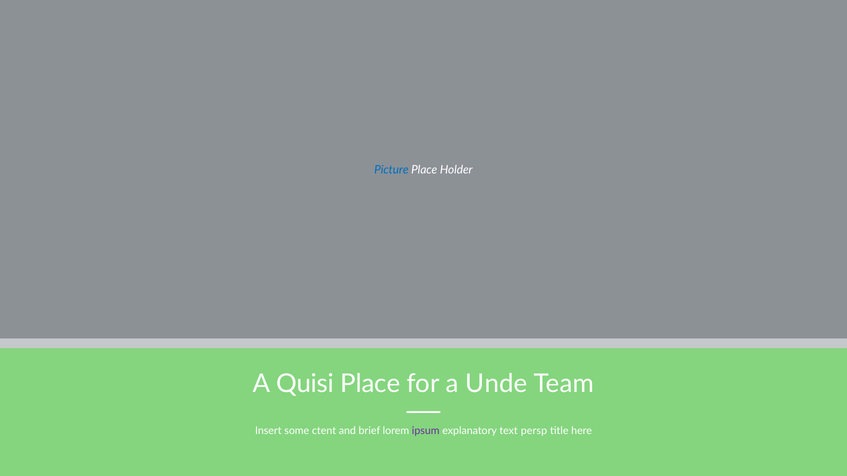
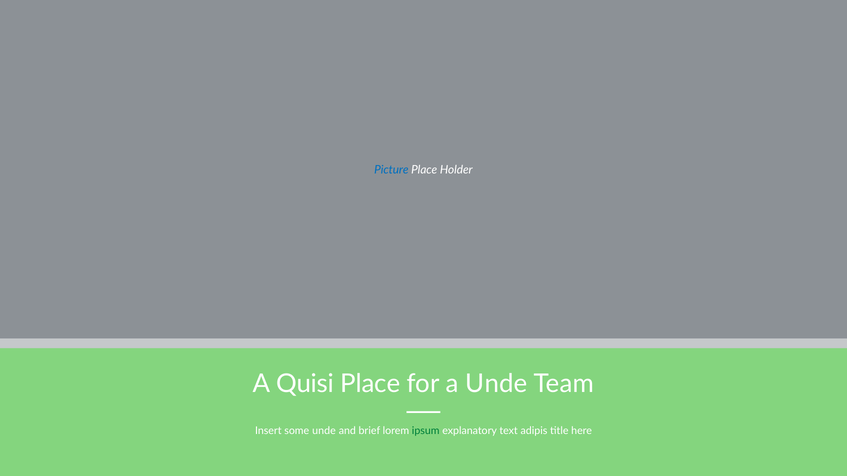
some ctent: ctent -> unde (324, 431)
ipsum colour: purple -> green (426, 431)
persp: persp -> adipis (534, 431)
